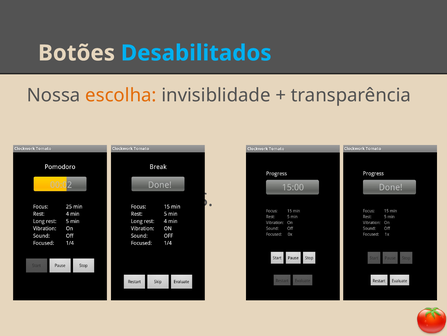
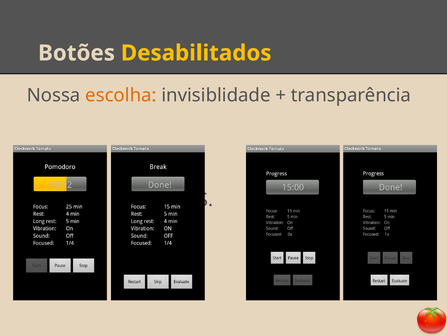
Desabilitados colour: light blue -> yellow (196, 53)
